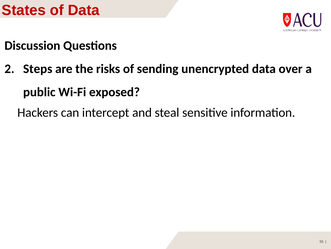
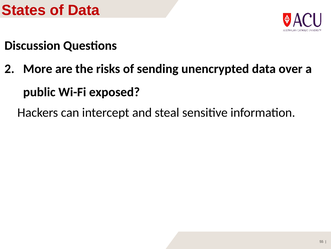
Steps: Steps -> More (38, 69)
